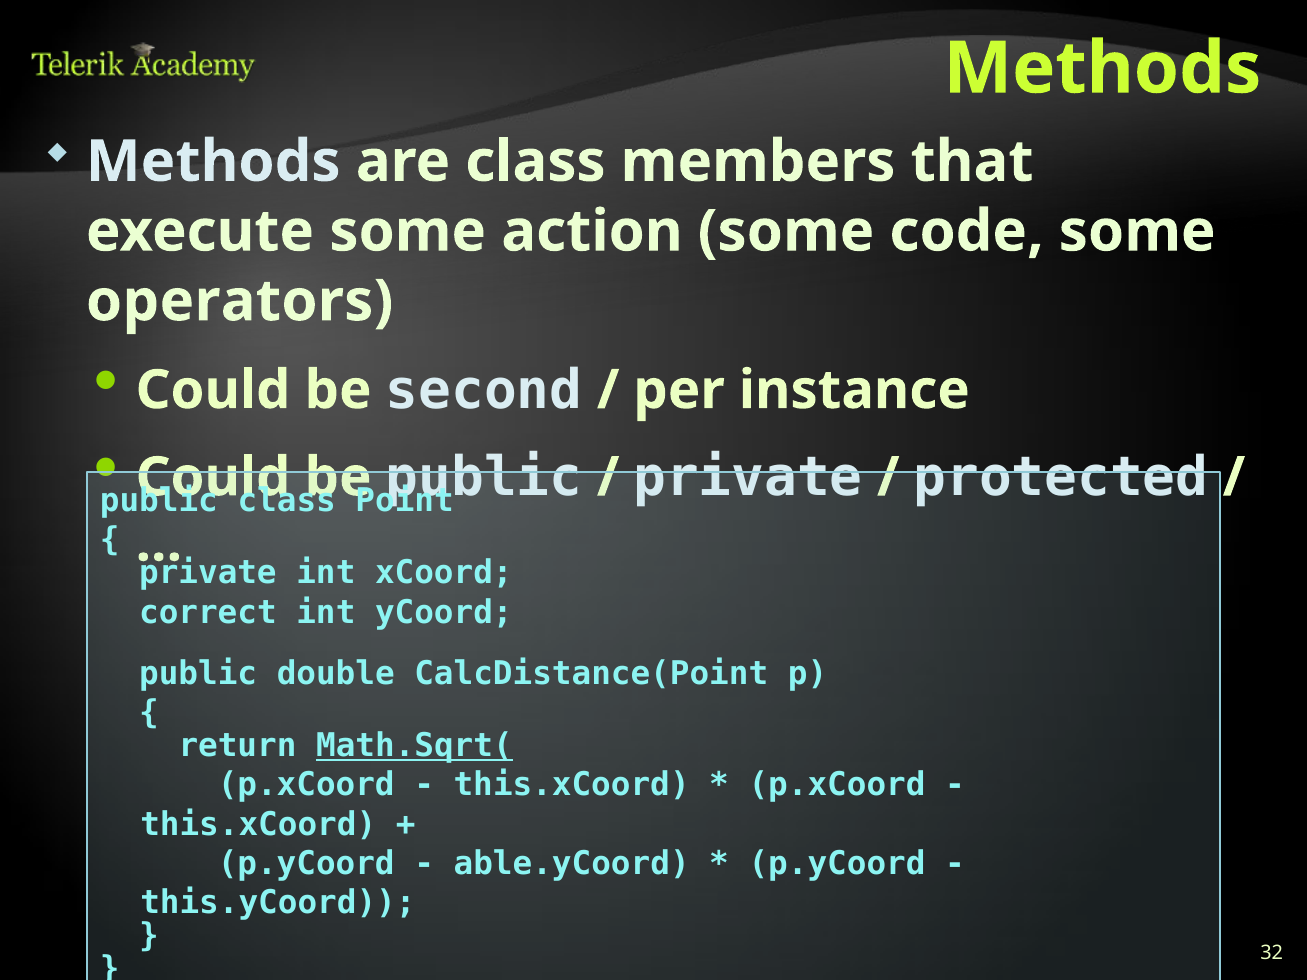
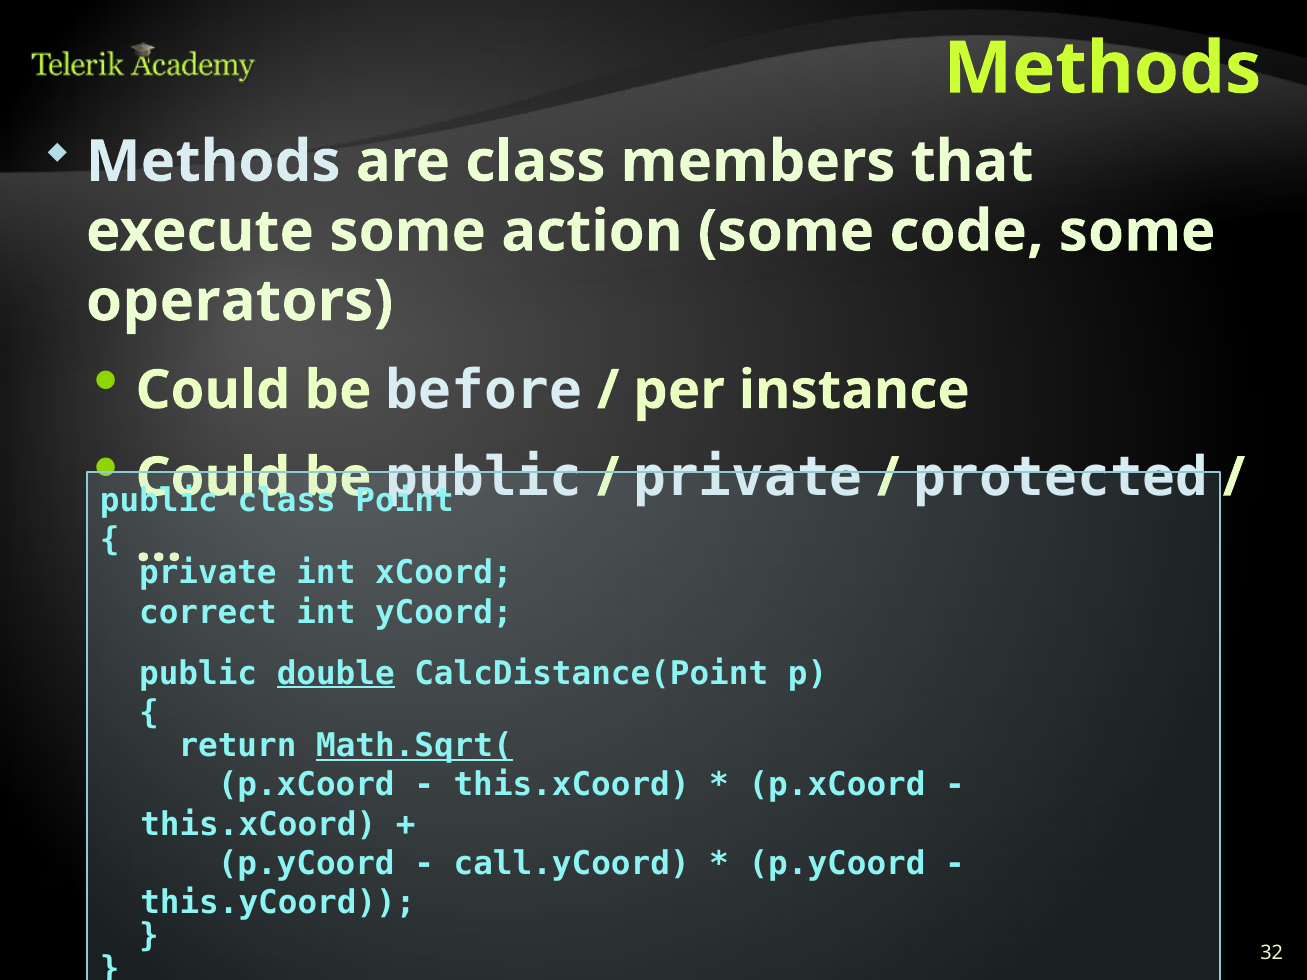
second: second -> before (484, 390)
double underline: none -> present (336, 673)
able.yCoord: able.yCoord -> call.yCoord (572, 864)
